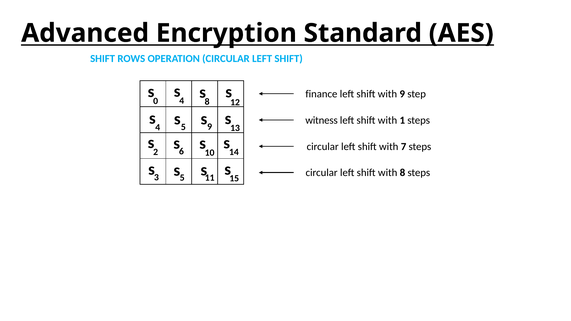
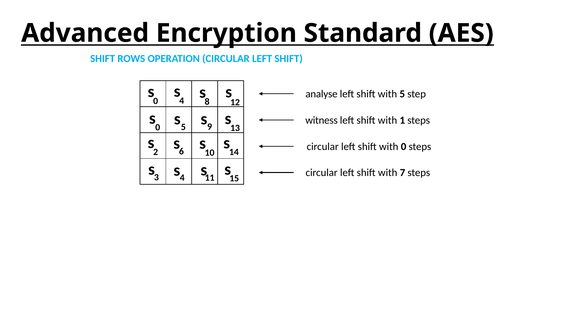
finance: finance -> analyse (321, 94)
with 9: 9 -> 5 (402, 94)
4: 4 -> 0 (158, 127)
with 7: 7 -> 0 (404, 147)
5: 5 -> 4 (182, 178)
with 8: 8 -> 7 (403, 173)
